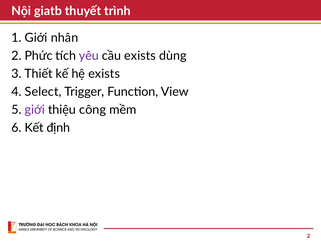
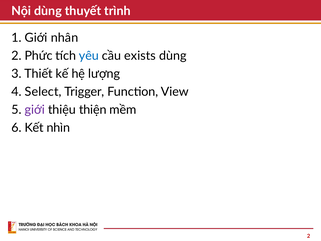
Nội giatb: giatb -> dùng (48, 11)
yêu colour: purple -> blue (89, 56)
hệ exists: exists -> lượng (104, 74)
công: công -> thiện (93, 110)
định: định -> nhìn (58, 128)
